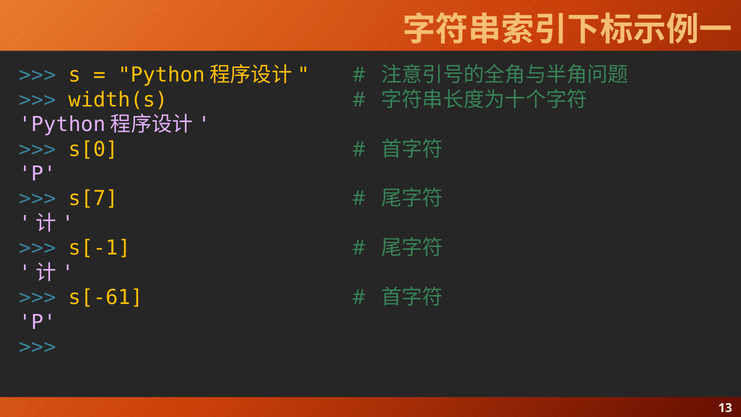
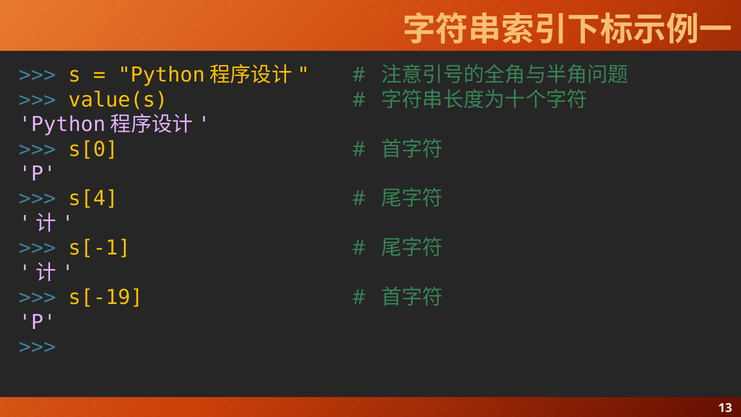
width(s: width(s -> value(s (118, 100)
s[7: s[7 -> s[4 (93, 199)
s[-61: s[-61 -> s[-19 (106, 297)
